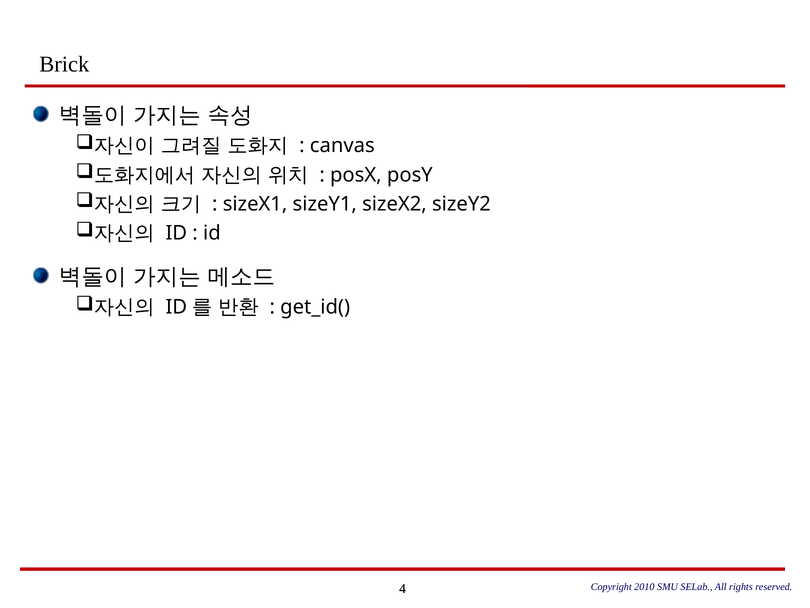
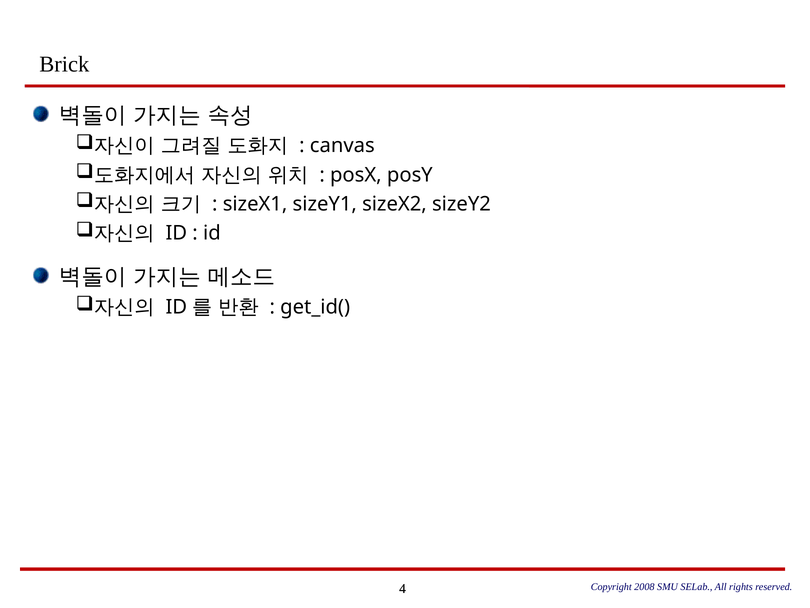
2010: 2010 -> 2008 (644, 587)
